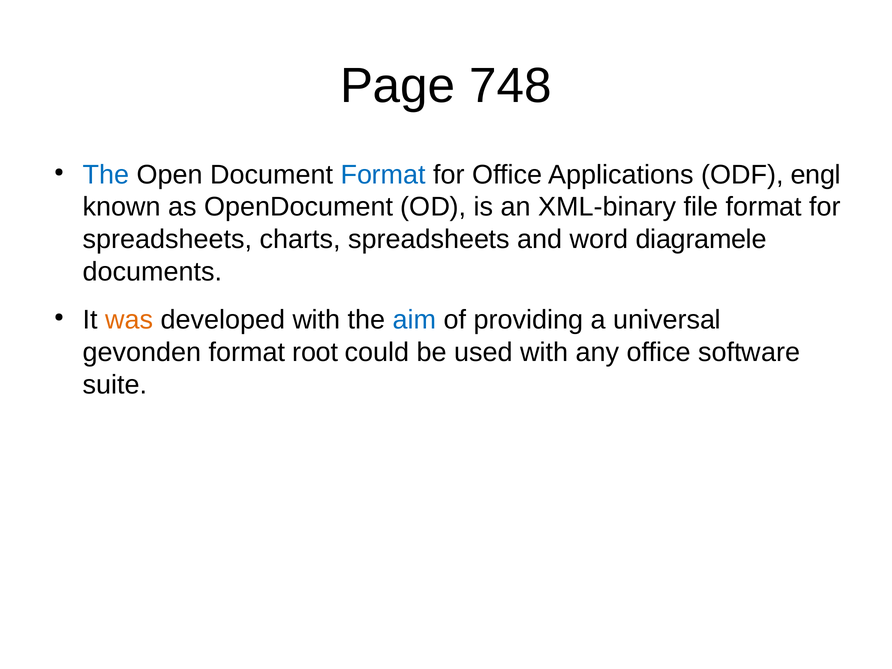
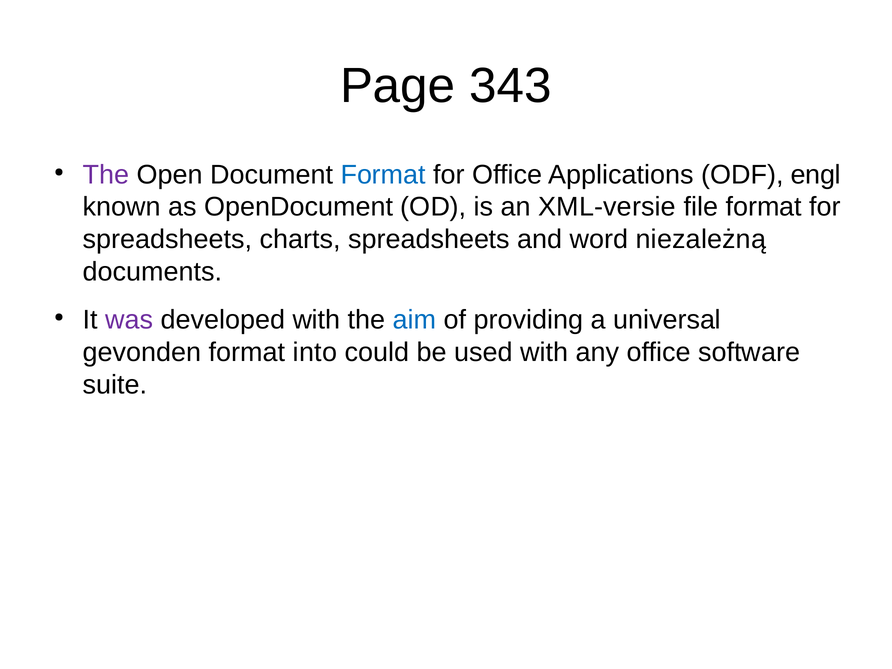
748: 748 -> 343 (510, 86)
The colour: blue -> purple (106, 175)
XML-binary: XML-binary -> XML-versie (607, 207)
diagramele: diagramele -> niezależną (701, 239)
was colour: orange -> purple (129, 320)
root: root -> into (315, 352)
